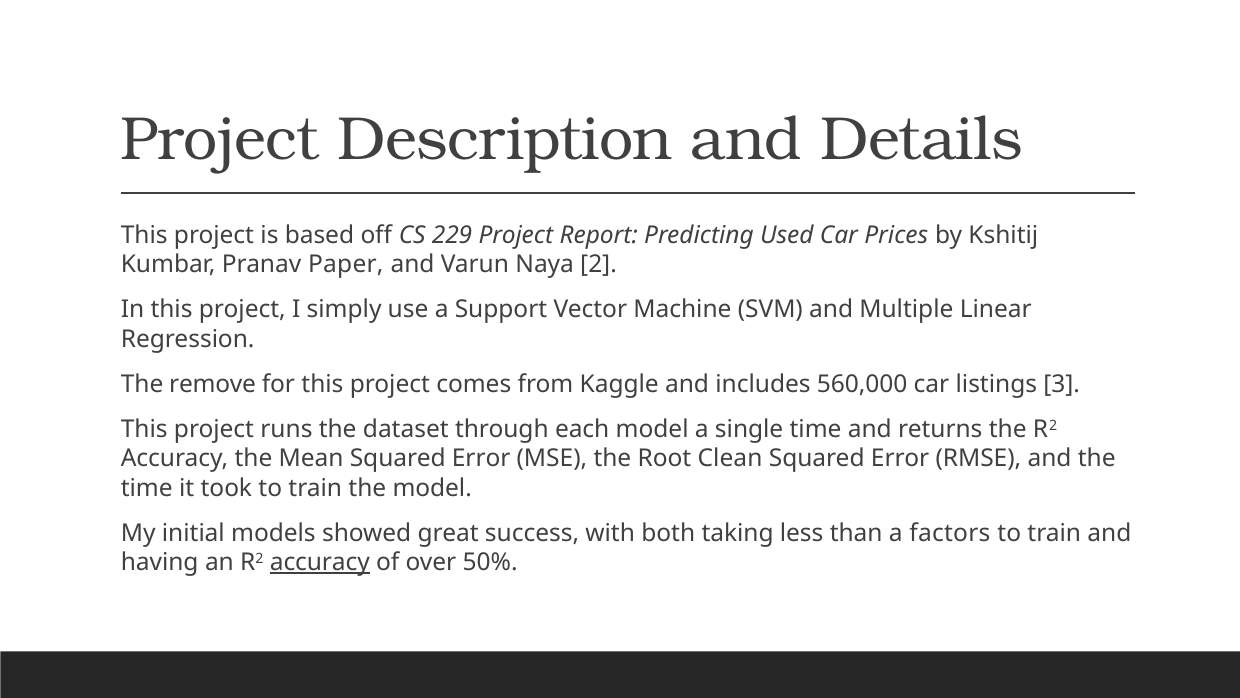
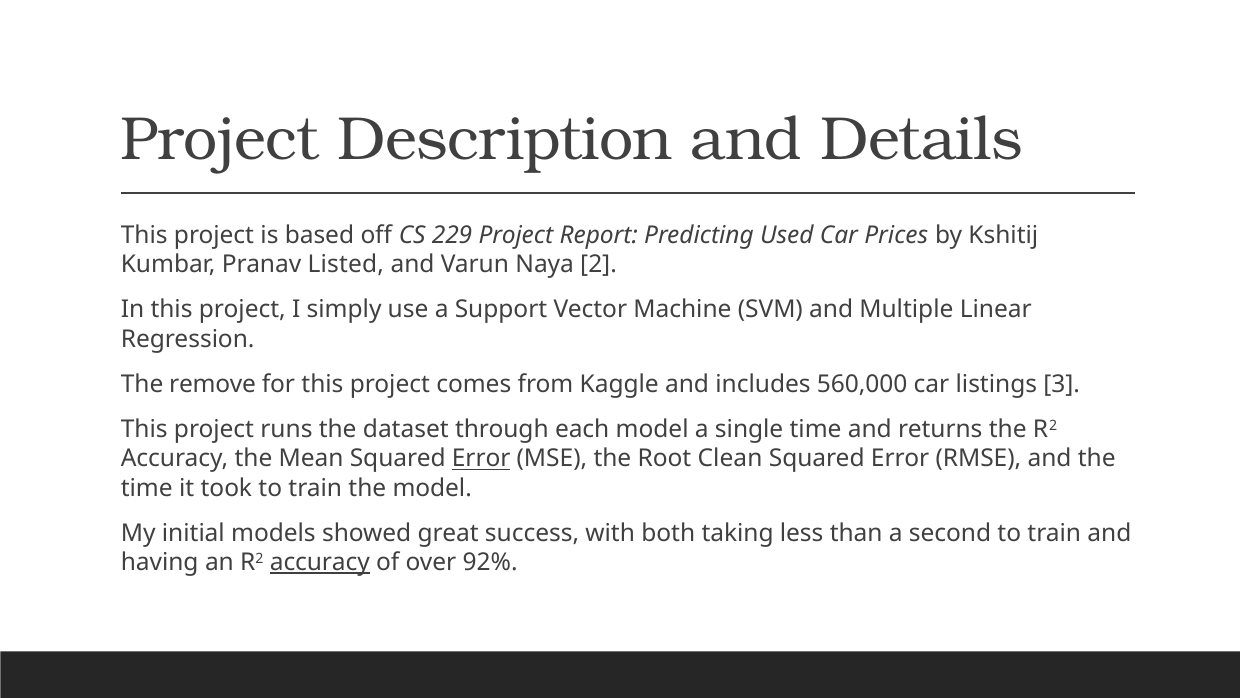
Paper: Paper -> Listed (346, 264)
Error underline: none -> present (481, 458)
factors: factors -> second (950, 533)
50%: 50% -> 92% (490, 562)
